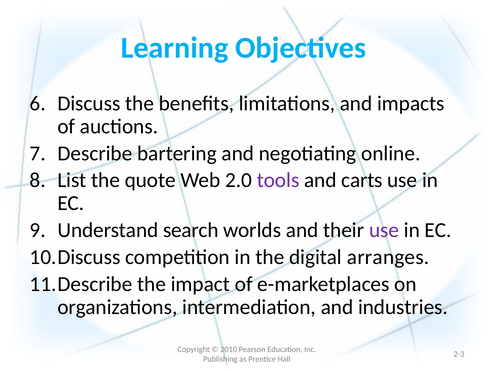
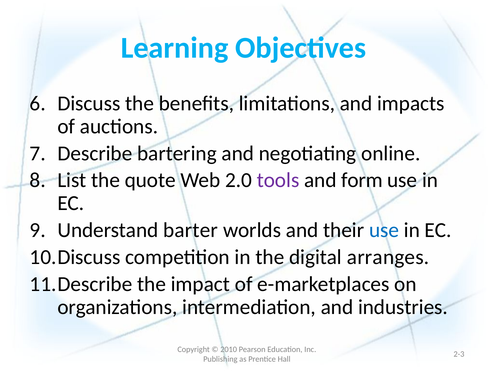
carts: carts -> form (362, 180)
search: search -> barter (191, 230)
use colour: purple -> blue (384, 230)
